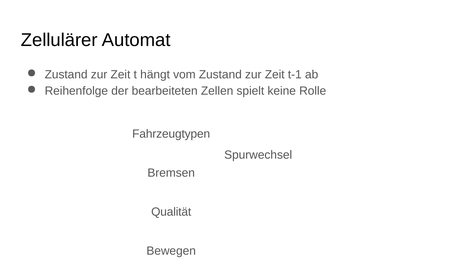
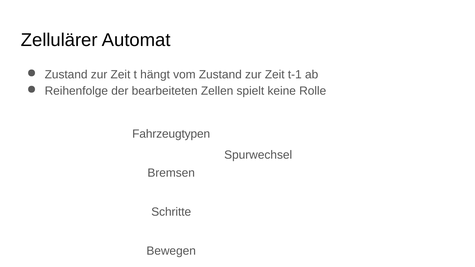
Qualität: Qualität -> Schritte (171, 212)
